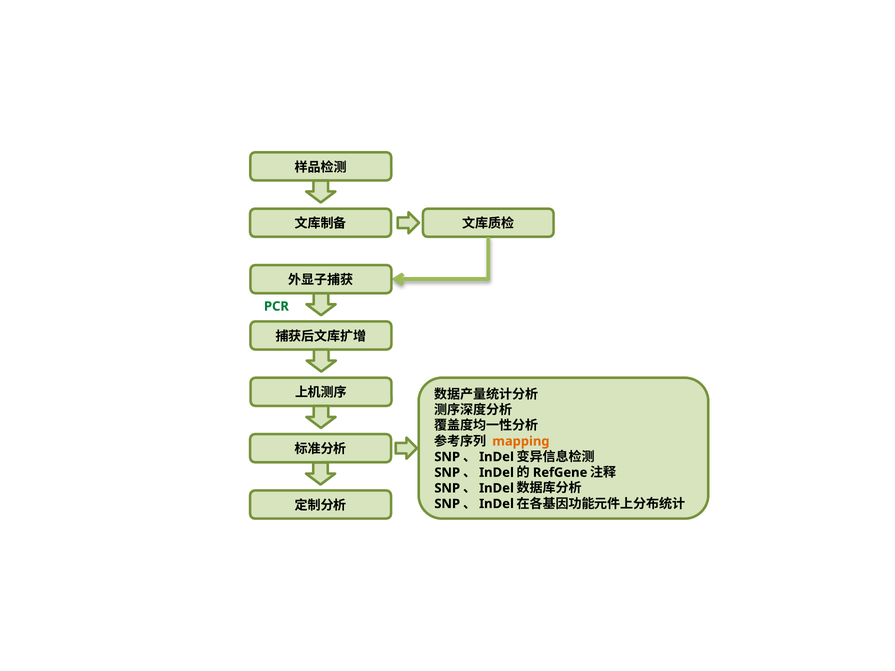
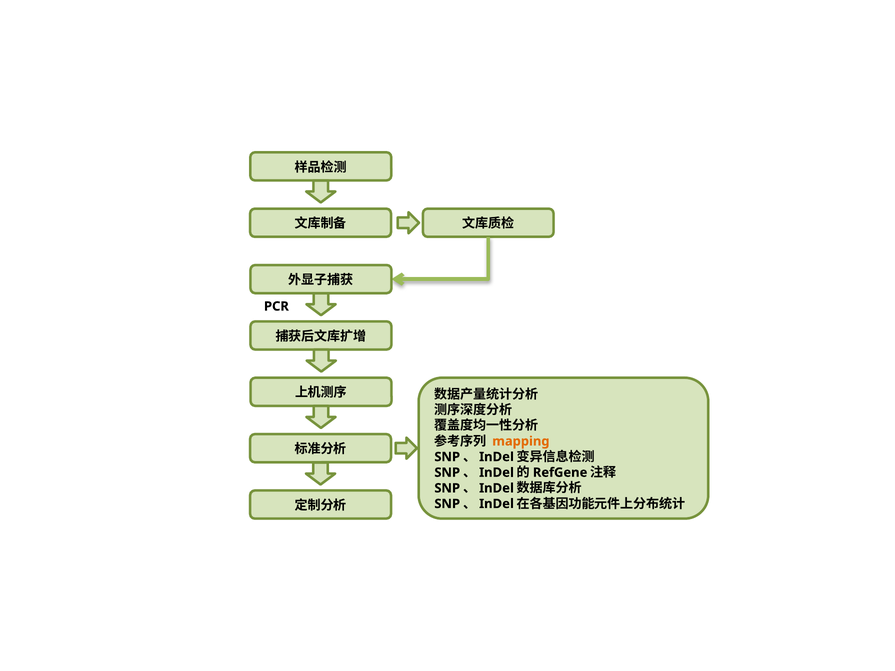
PCR colour: green -> black (276, 306)
